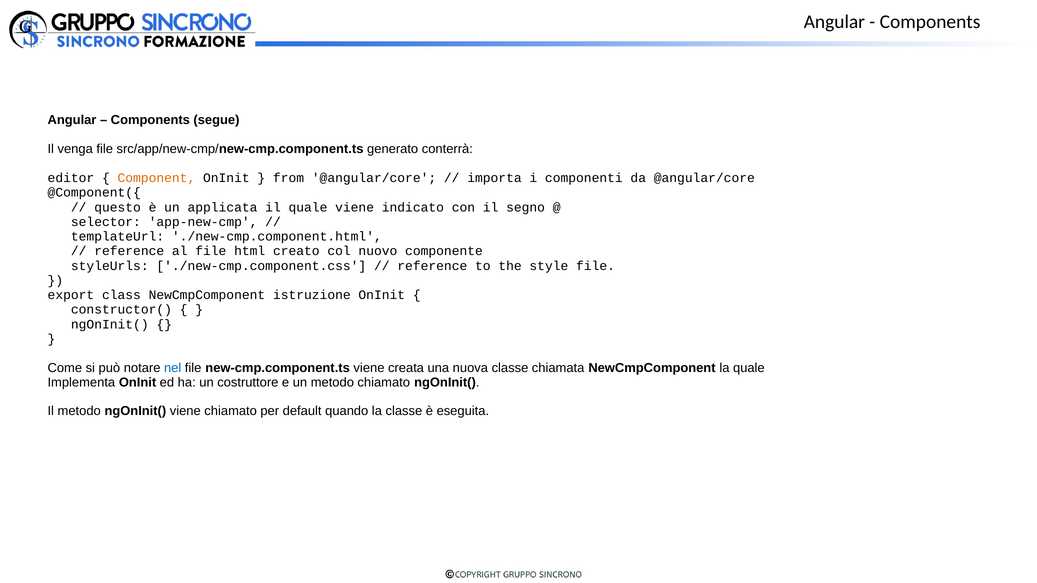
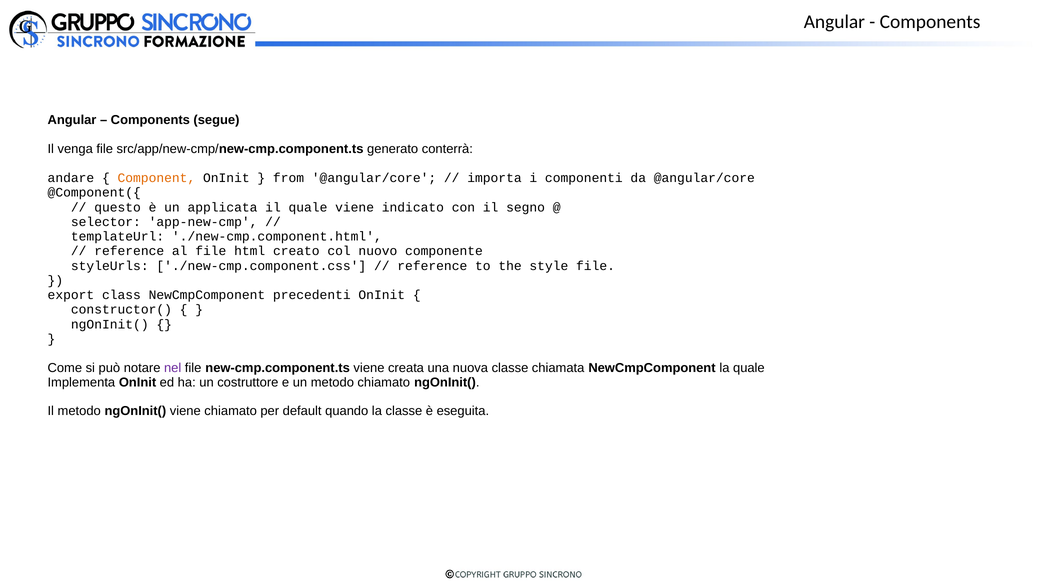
editor: editor -> andare (71, 178)
istruzione: istruzione -> precedenti (312, 295)
nel colour: blue -> purple (173, 368)
